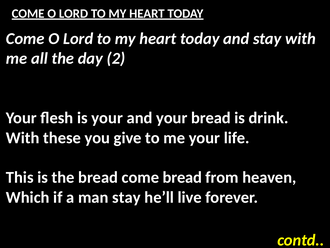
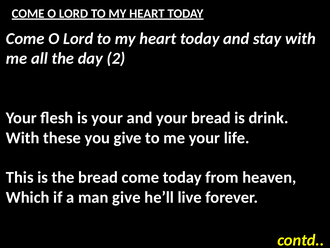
come bread: bread -> today (182, 177)
man stay: stay -> give (126, 197)
